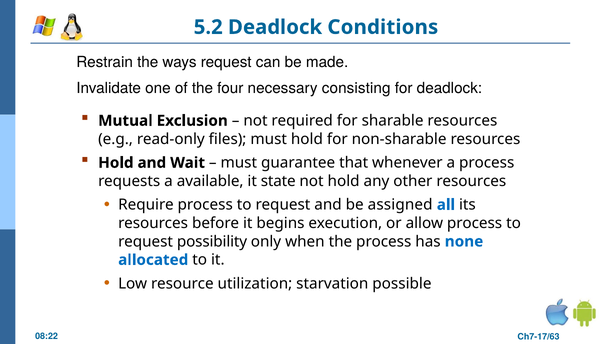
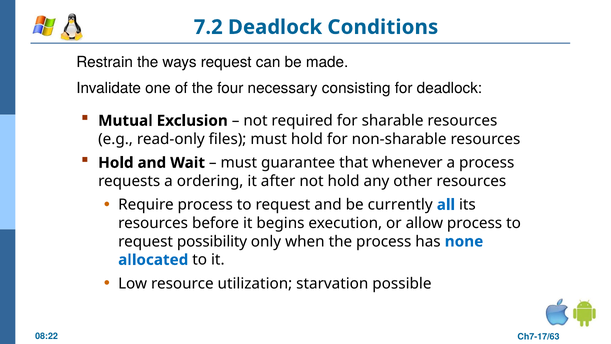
5.2: 5.2 -> 7.2 (208, 27)
available: available -> ordering (210, 181)
state: state -> after (278, 181)
assigned: assigned -> currently (400, 205)
